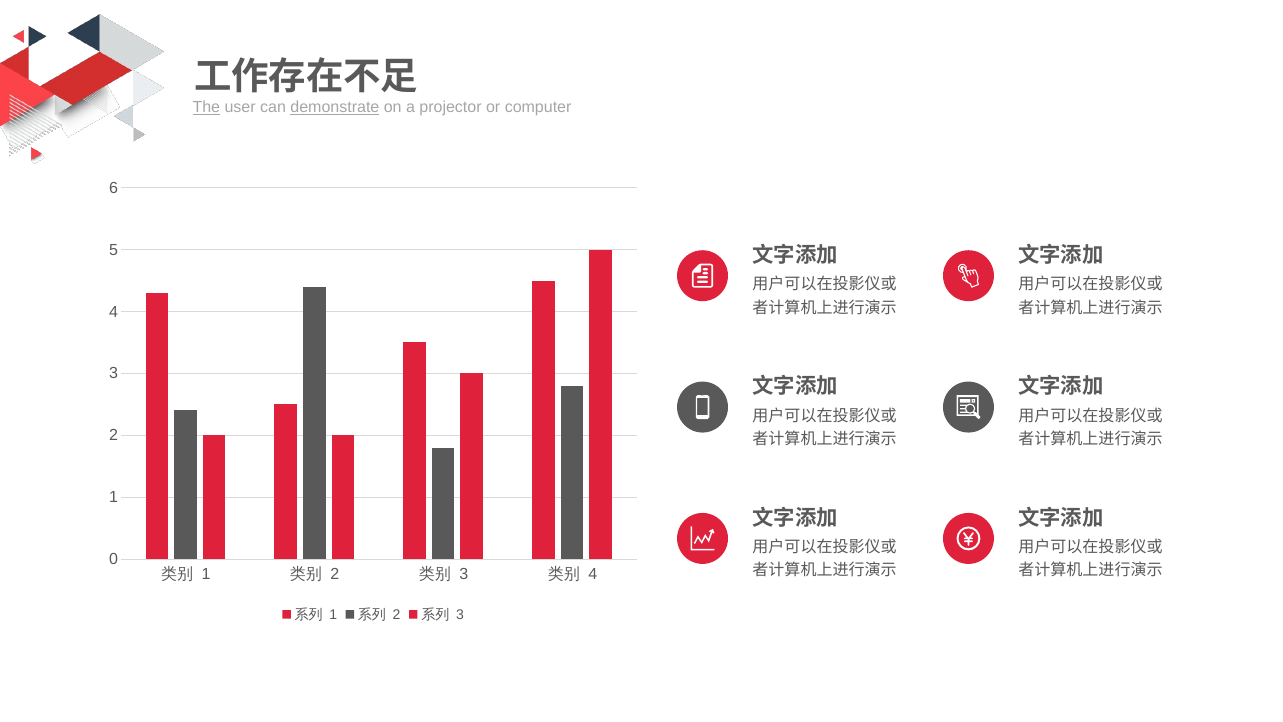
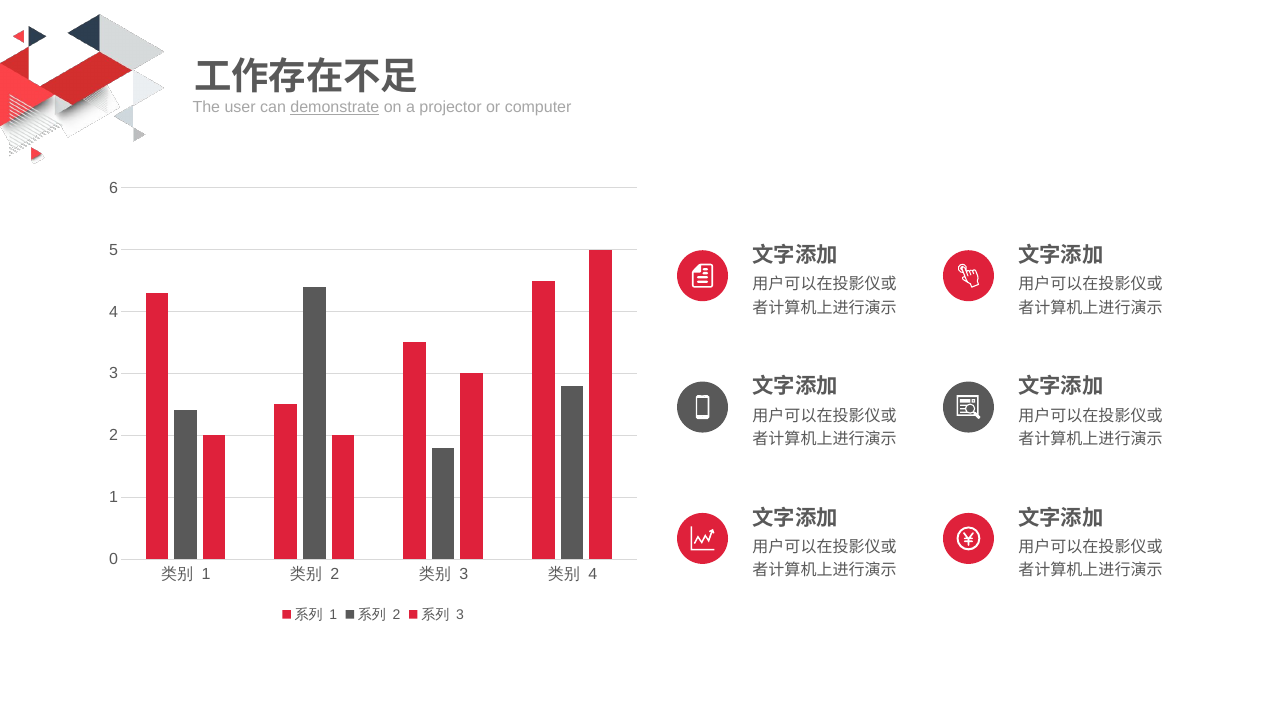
The underline: present -> none (206, 107)
